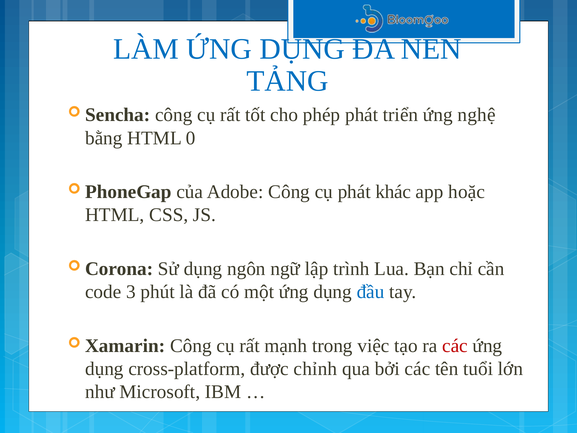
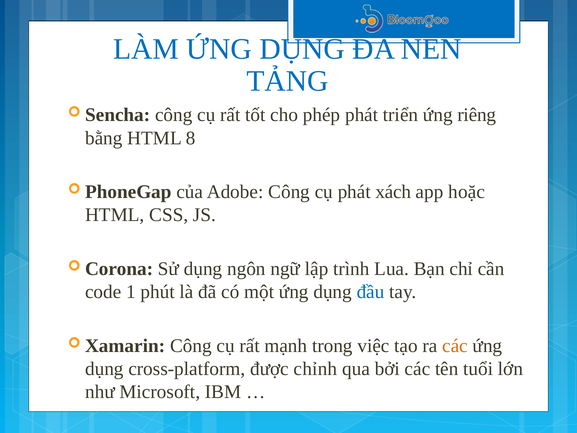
nghệ: nghệ -> riêng (477, 115)
0: 0 -> 8 (191, 138)
khác: khác -> xách (393, 192)
3: 3 -> 1 (131, 292)
các colour: red -> orange (455, 346)
